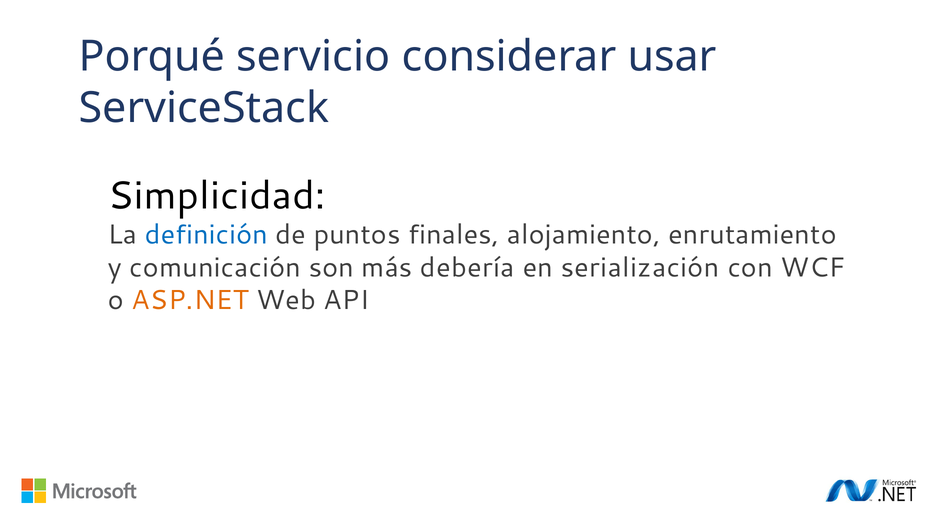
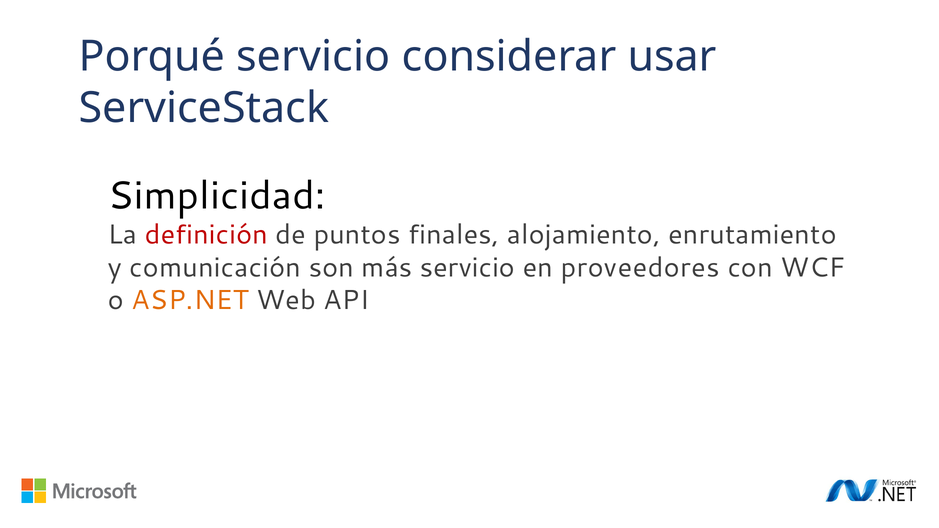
definición colour: blue -> red (206, 235)
más debería: debería -> servicio (467, 268)
serialización: serialización -> proveedores (640, 268)
